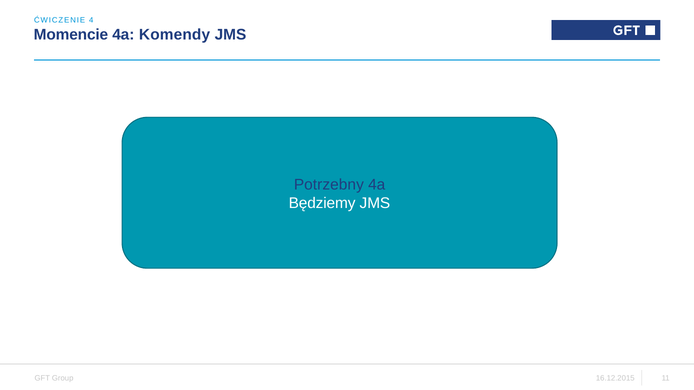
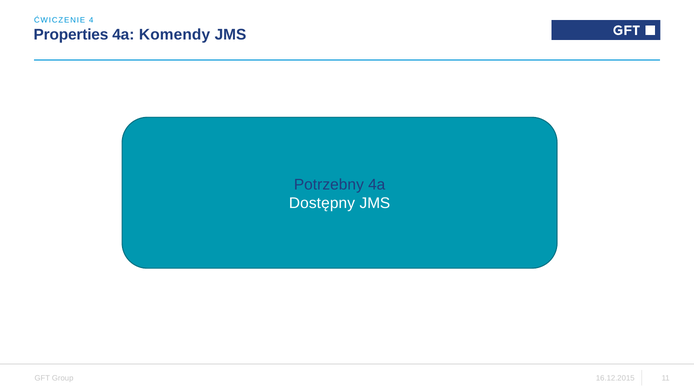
Momencie: Momencie -> Properties (71, 35)
Będziemy: Będziemy -> Dostępny (322, 203)
